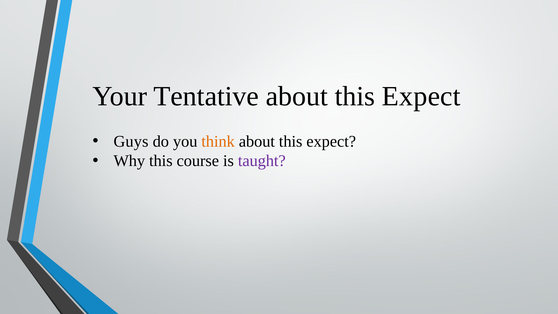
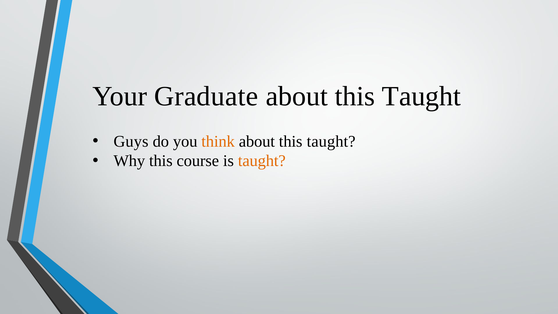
Tentative: Tentative -> Graduate (206, 96)
Expect: Expect -> Taught (421, 96)
expect: expect -> taught (331, 141)
taught colour: purple -> orange (262, 161)
